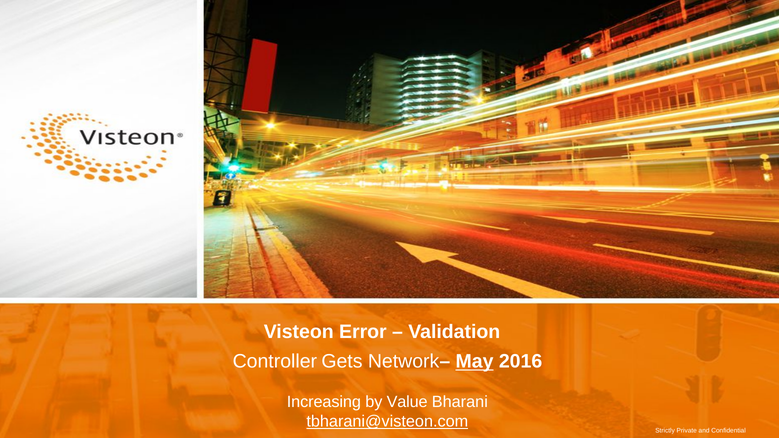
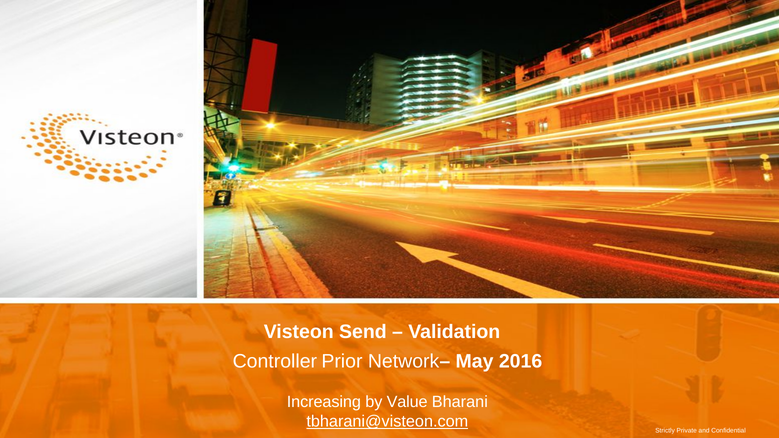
Error: Error -> Send (363, 332)
Gets: Gets -> Prior (342, 362)
May underline: present -> none (475, 362)
